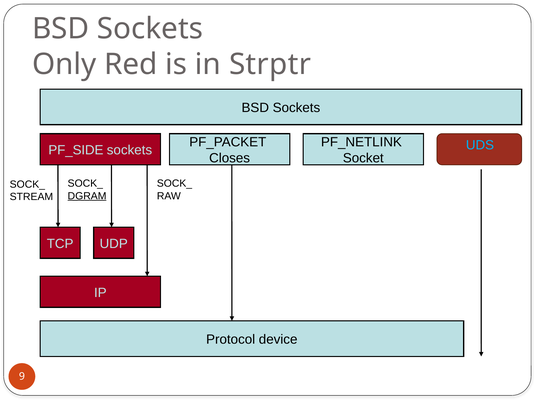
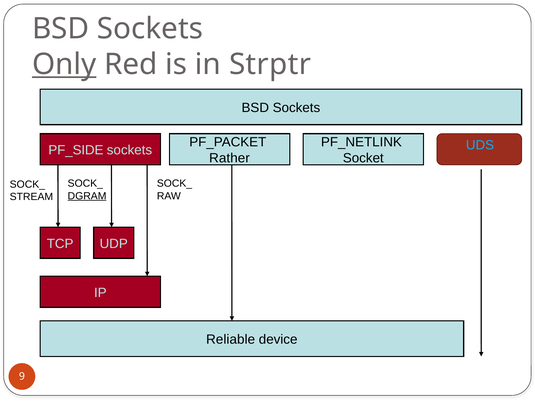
Only underline: none -> present (64, 65)
Closes: Closes -> Rather (229, 158)
Protocol: Protocol -> Reliable (231, 340)
